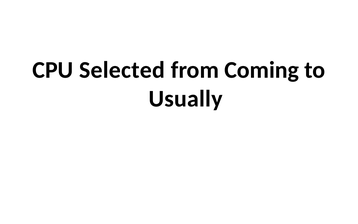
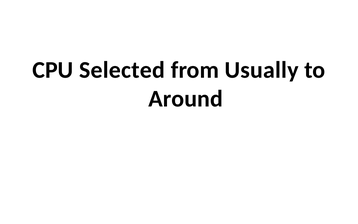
Coming: Coming -> Usually (262, 70)
Usually: Usually -> Around (186, 99)
